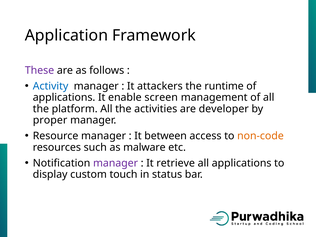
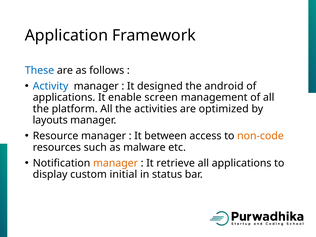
These colour: purple -> blue (40, 70)
attackers: attackers -> designed (160, 86)
runtime: runtime -> android (224, 86)
developer: developer -> optimized (224, 109)
proper: proper -> layouts (50, 120)
manager colour: purple -> orange (116, 163)
touch: touch -> initial (123, 174)
